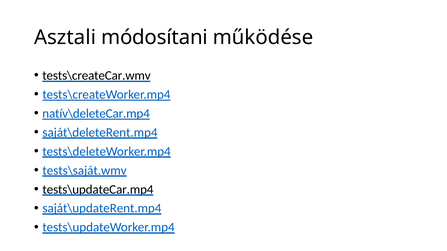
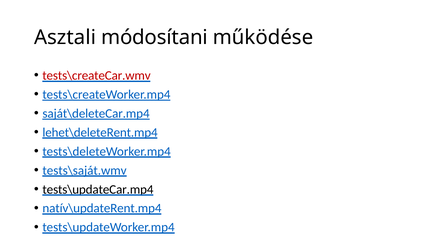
tests\createCar.wmv colour: black -> red (96, 76)
natív\deleteCar.mp4: natív\deleteCar.mp4 -> saját\deleteCar.mp4 (96, 114)
saját\deleteRent.mp4: saját\deleteRent.mp4 -> lehet\deleteRent.mp4 (100, 133)
saját\updateRent.mp4: saját\updateRent.mp4 -> natív\updateRent.mp4 (102, 209)
